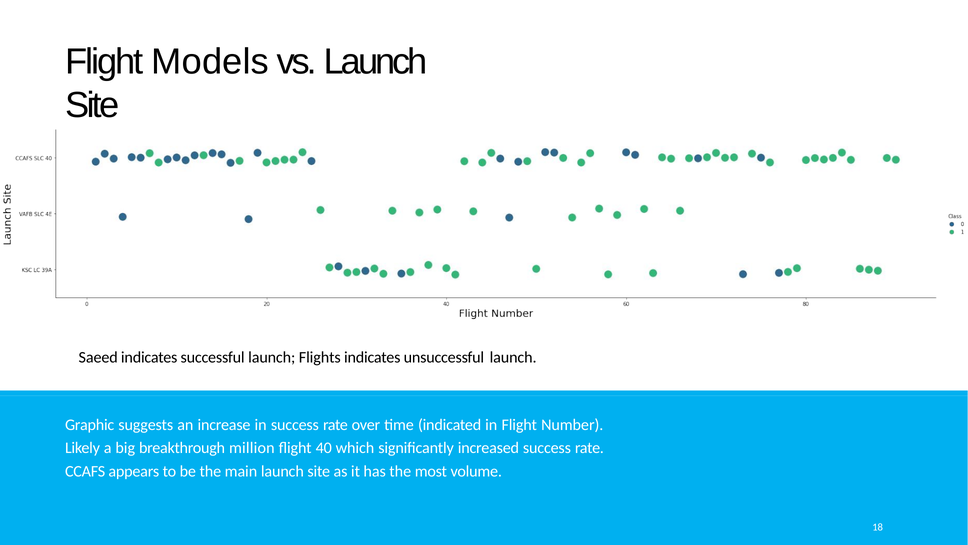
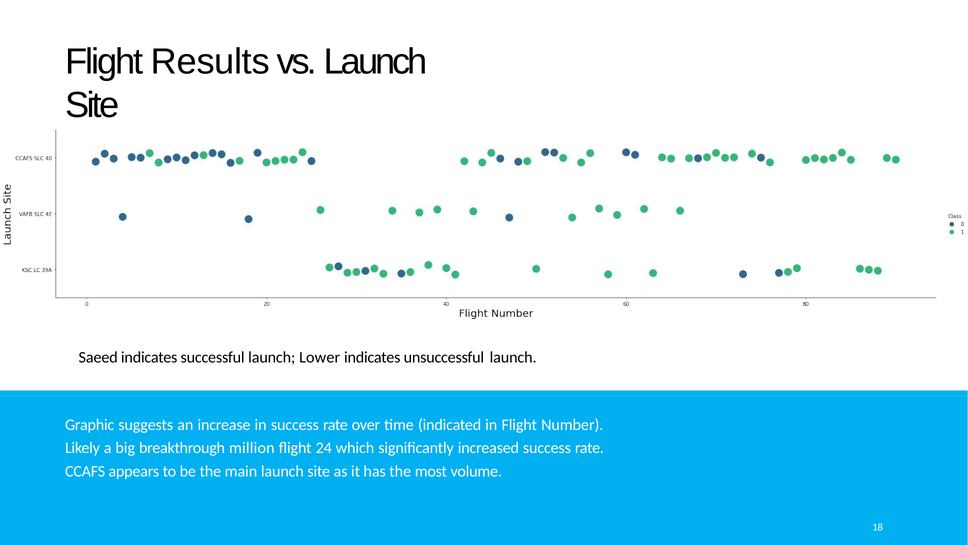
Models: Models -> Results (210, 62)
Flights: Flights -> Lower (320, 357)
40: 40 -> 24 (324, 448)
